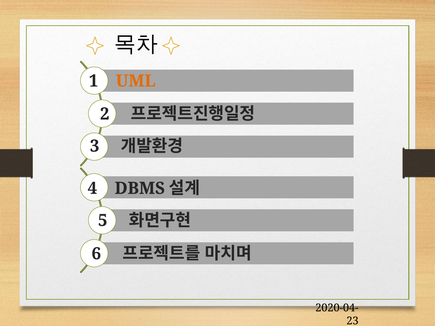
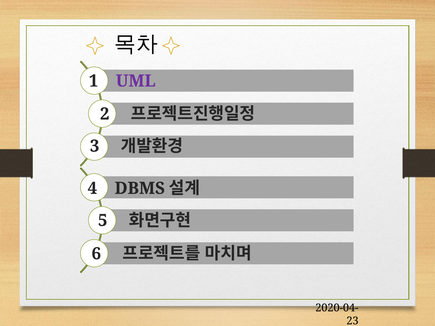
UML colour: orange -> purple (136, 81)
